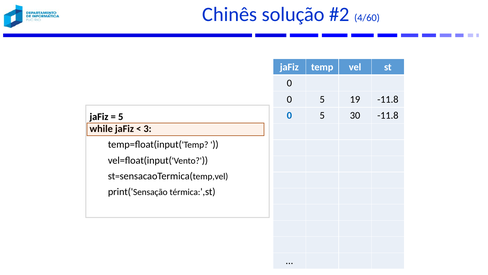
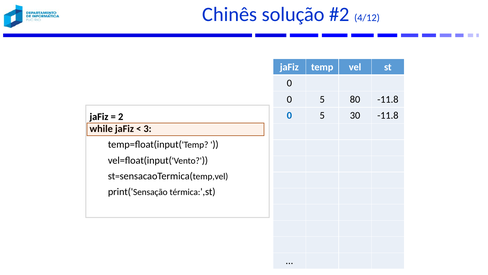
4/60: 4/60 -> 4/12 (367, 18)
19: 19 -> 80 (355, 99)
5: 5 -> 2 (121, 116)
